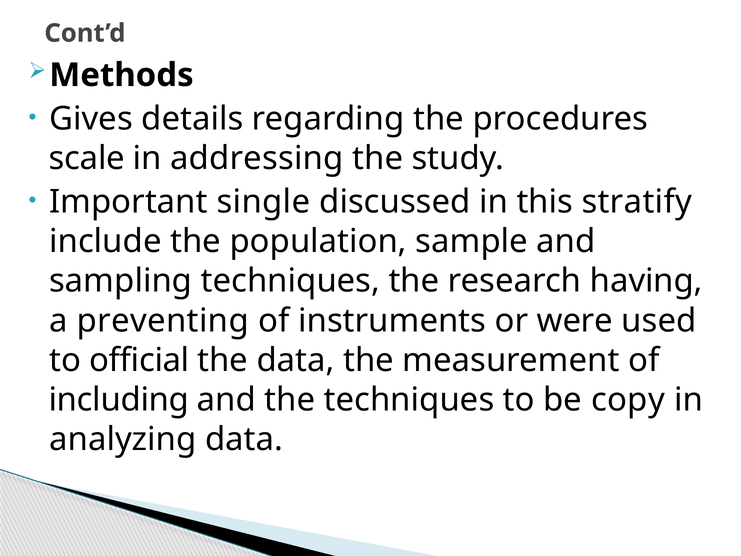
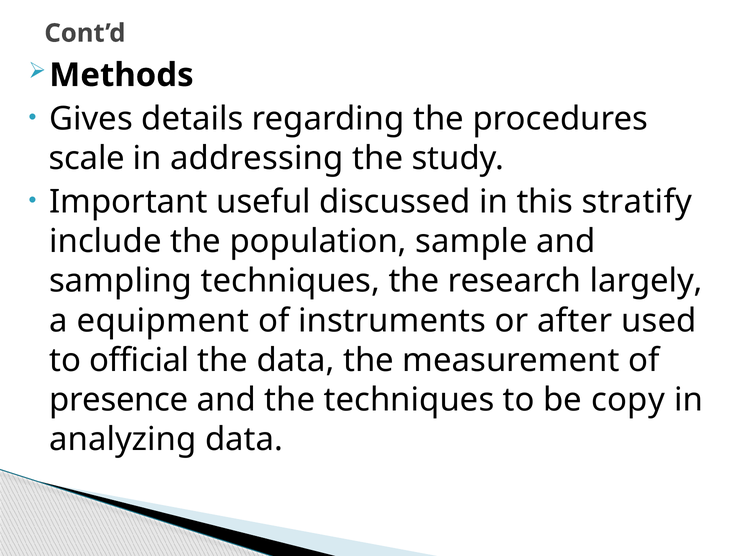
single: single -> useful (264, 202)
having: having -> largely (646, 281)
preventing: preventing -> equipment (163, 321)
were: were -> after (575, 321)
including: including -> presence (119, 400)
